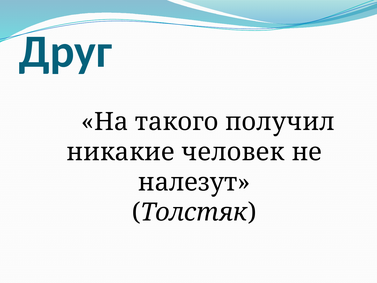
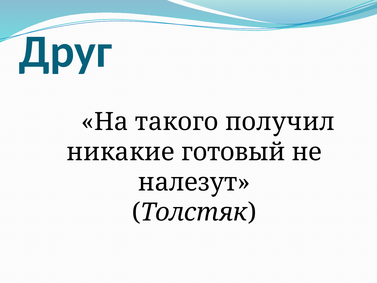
человек: человек -> готовый (233, 152)
